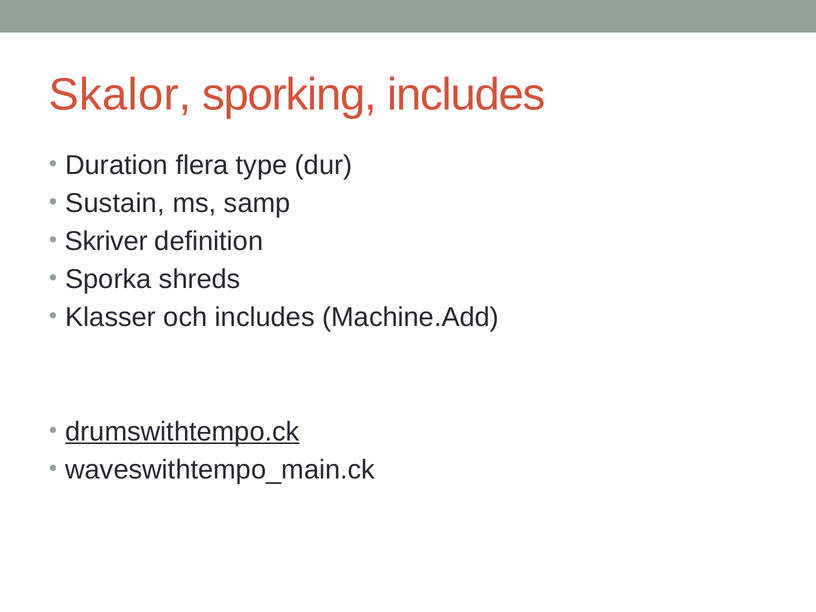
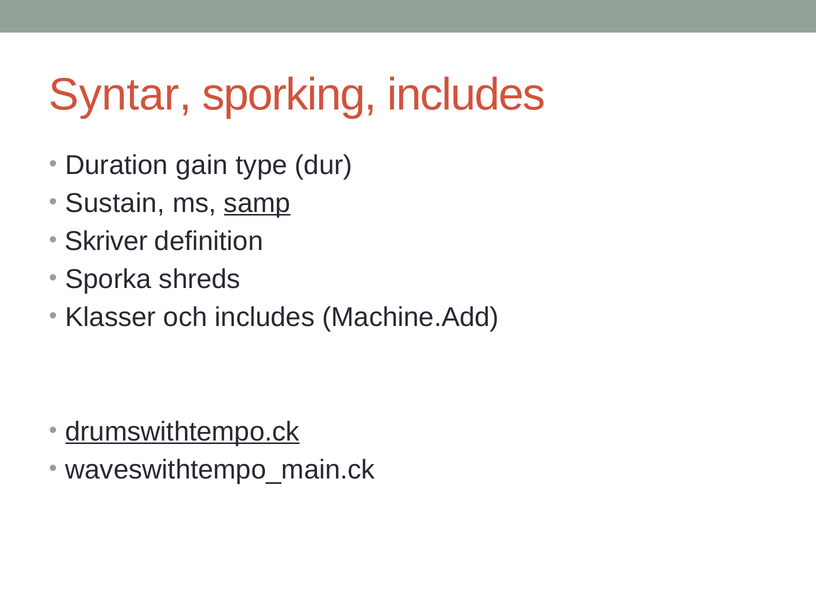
Skalor: Skalor -> Syntar (120, 95)
flera: flera -> gain (202, 165)
samp underline: none -> present (257, 203)
